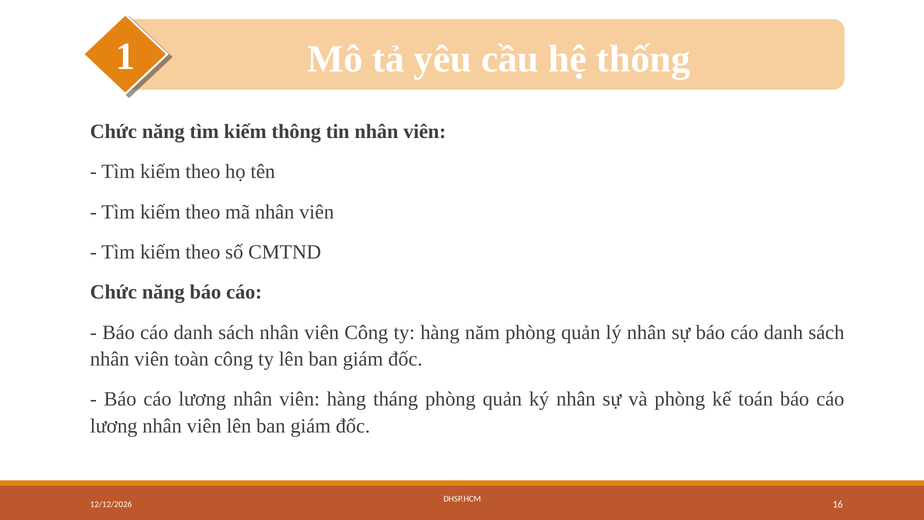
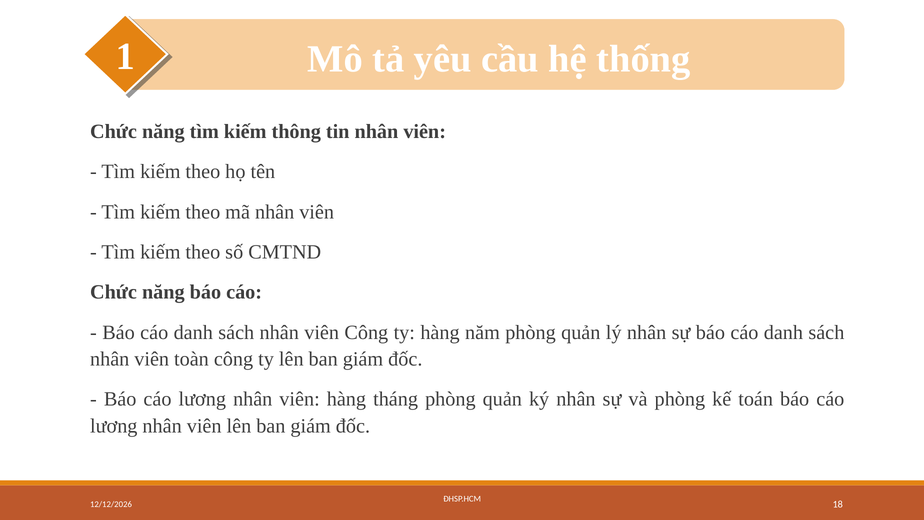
16: 16 -> 18 (838, 504)
